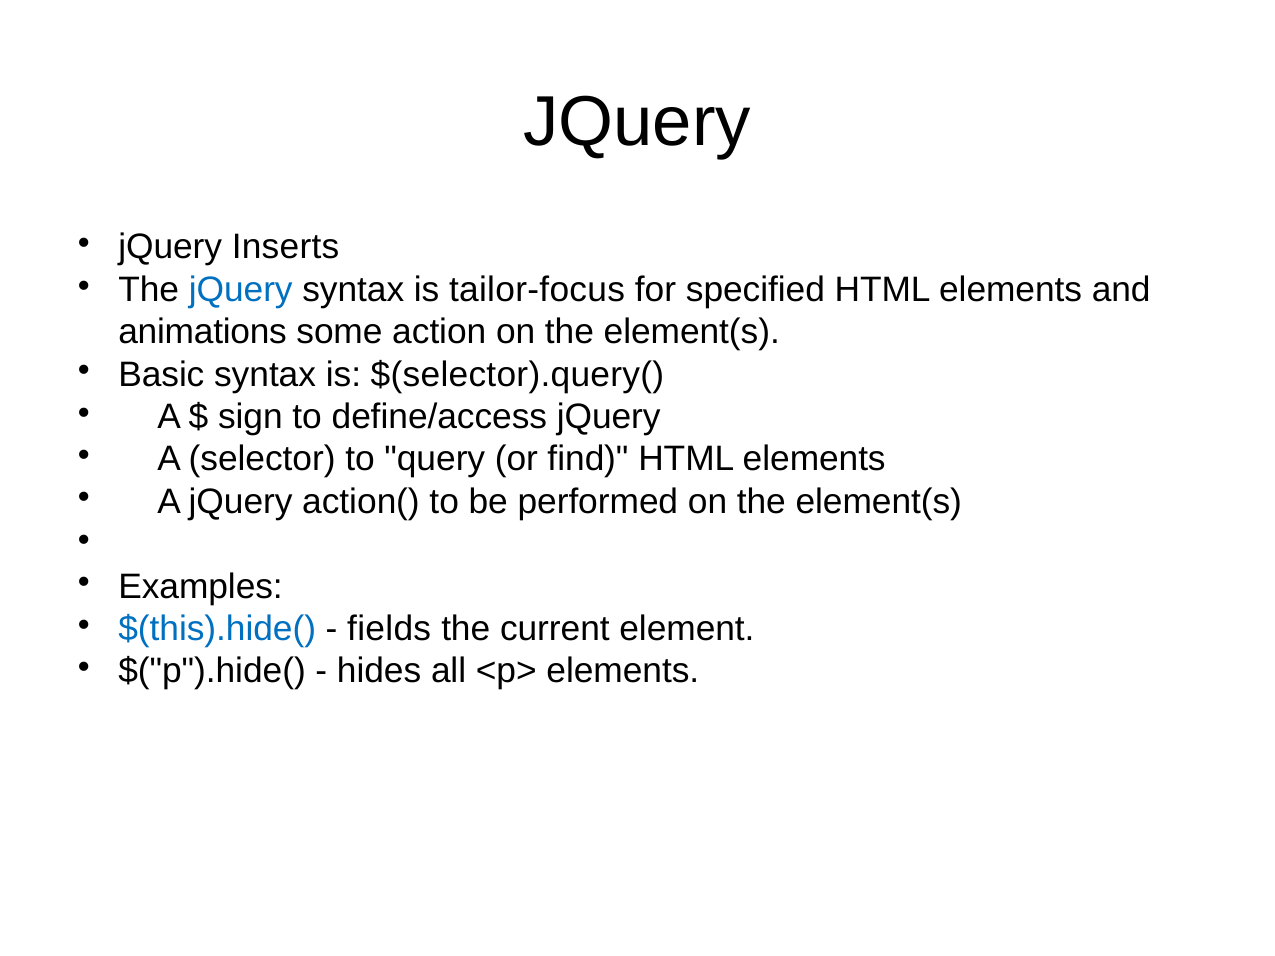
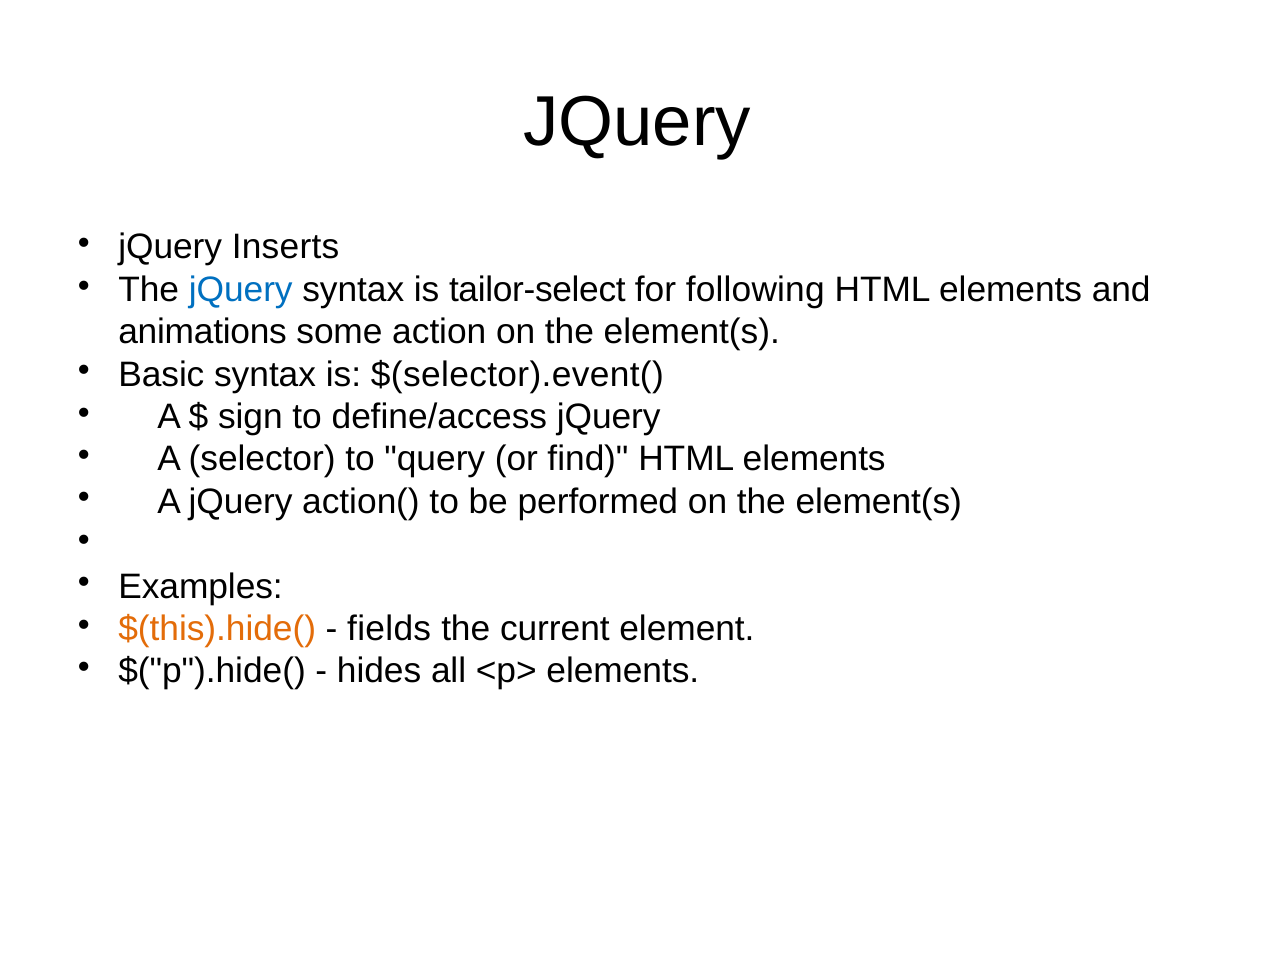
tailor-focus: tailor-focus -> tailor-select (537, 290)
specified: specified -> following (755, 290)
$(selector).query(: $(selector).query( -> $(selector).event( (517, 375)
$(this).hide( colour: blue -> orange (217, 629)
